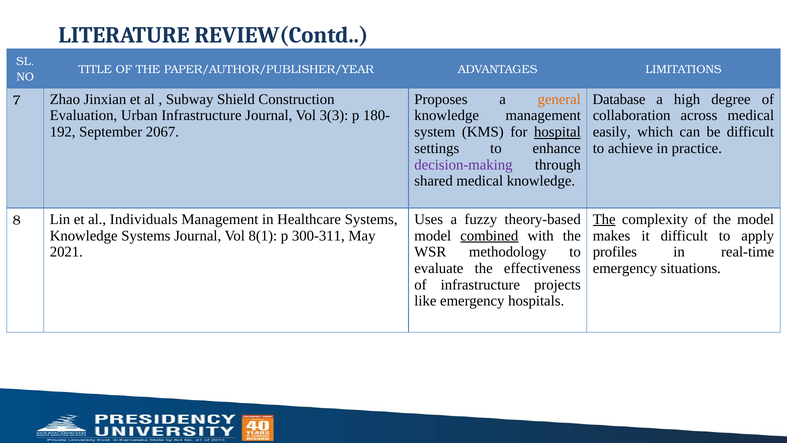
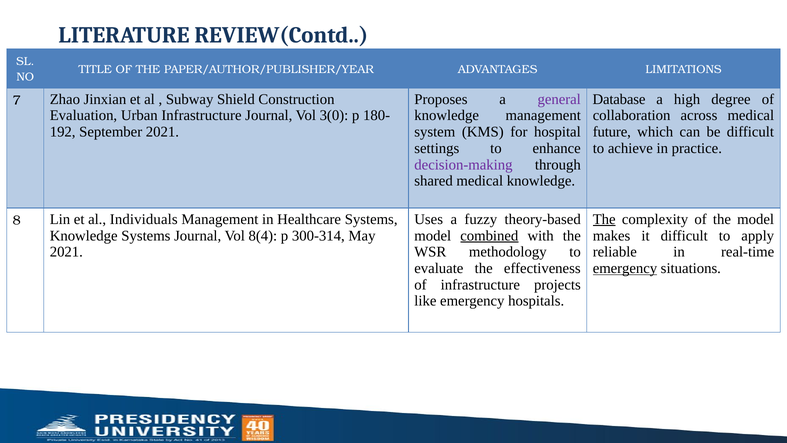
general colour: orange -> purple (559, 99)
3(3: 3(3 -> 3(0 (334, 116)
September 2067: 2067 -> 2021 (162, 132)
hospital underline: present -> none (557, 132)
easily: easily -> future (612, 132)
8(1: 8(1 -> 8(4 (263, 235)
300-311: 300-311 -> 300-314 (318, 235)
profiles: profiles -> reliable (615, 252)
emergency underline: none -> present (625, 268)
